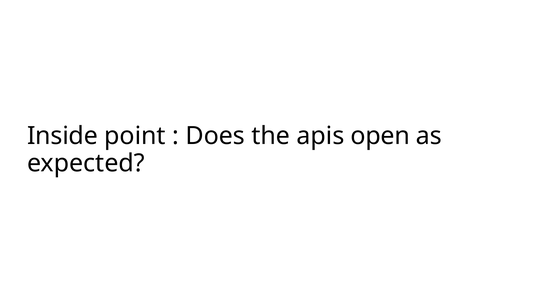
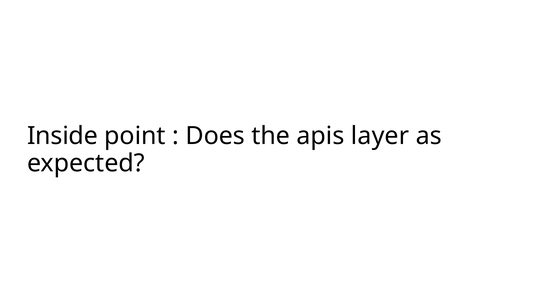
open: open -> layer (380, 136)
